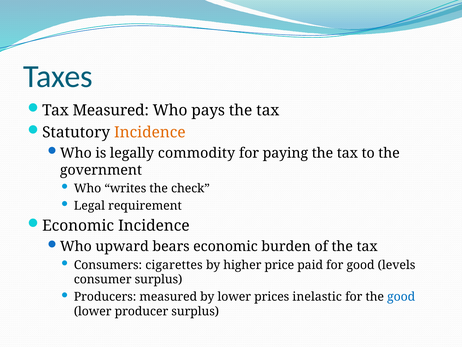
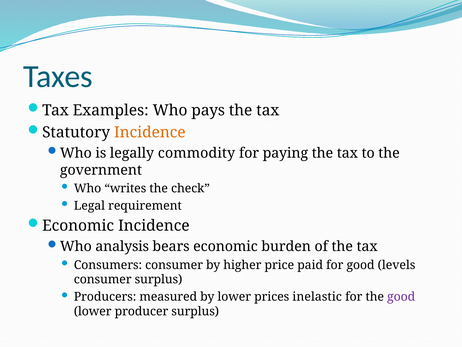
Tax Measured: Measured -> Examples (111, 110)
upward: upward -> analysis (122, 246)
Consumers cigarettes: cigarettes -> consumer (174, 265)
good colour: blue -> purple (401, 297)
